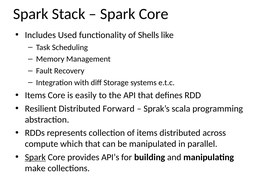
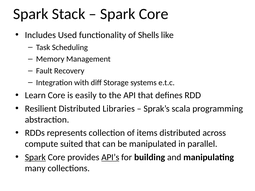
Items: Items -> Learn (35, 95)
Forward: Forward -> Libraries (119, 109)
which: which -> suited (72, 144)
API’s underline: none -> present (110, 157)
make: make -> many (35, 168)
